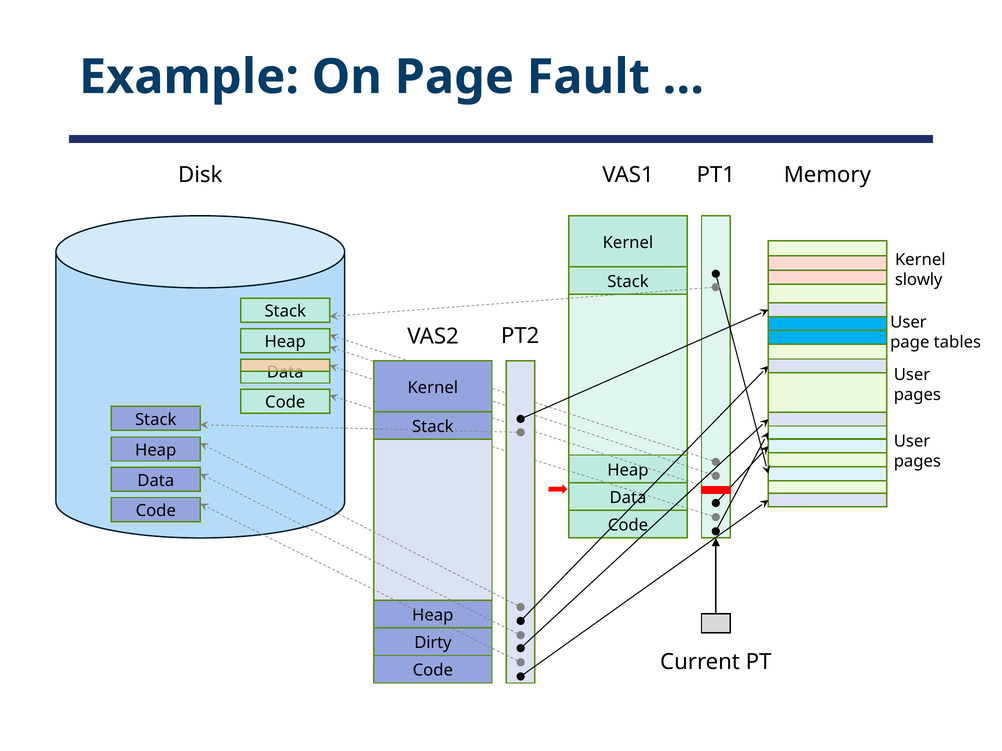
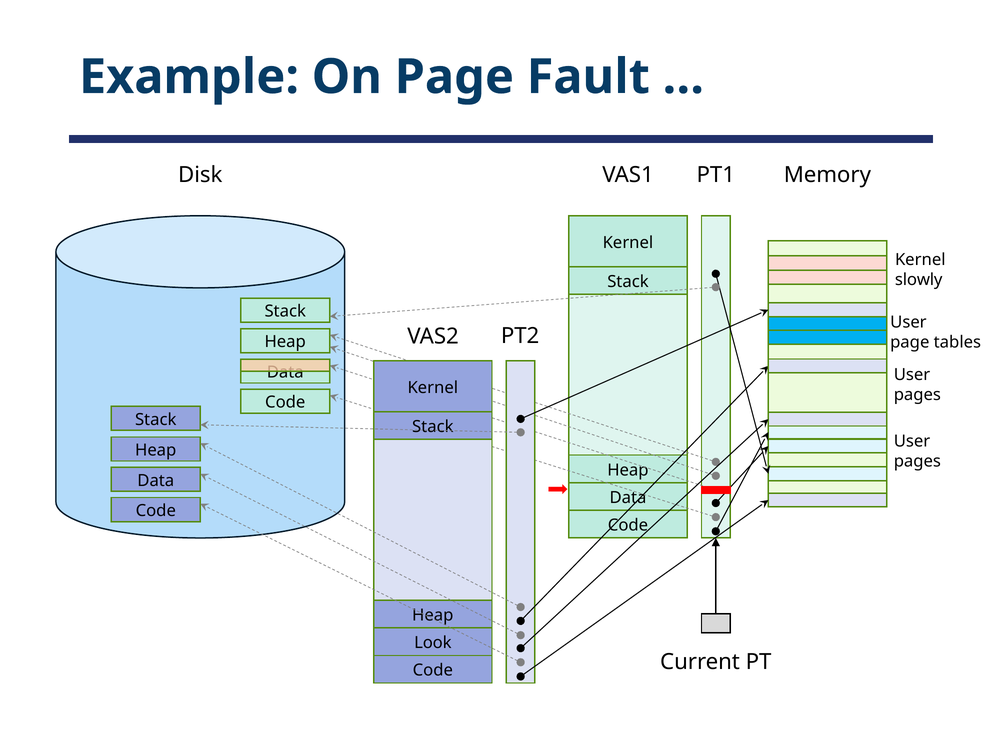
Dirty: Dirty -> Look (433, 643)
